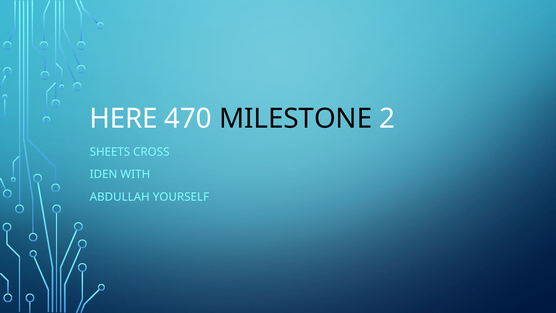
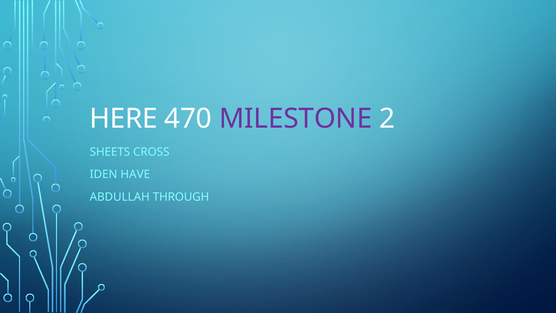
MILESTONE colour: black -> purple (296, 119)
WITH: WITH -> HAVE (135, 174)
YOURSELF: YOURSELF -> THROUGH (181, 197)
